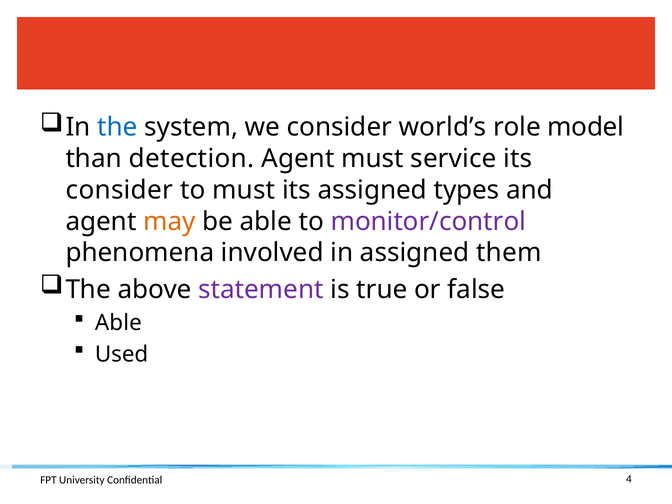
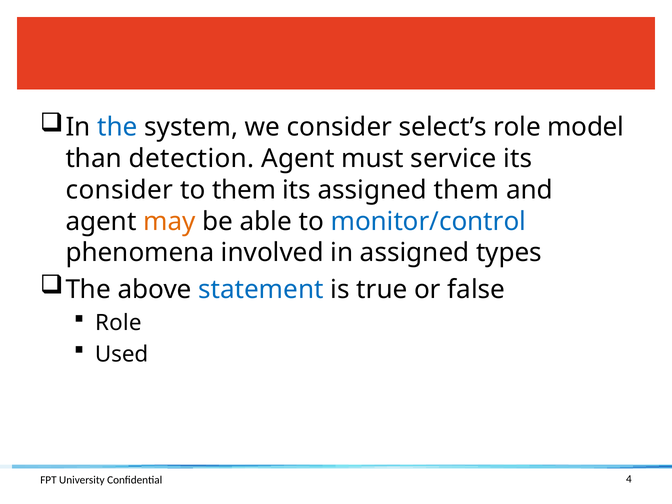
world’s: world’s -> select’s (443, 127)
to must: must -> them (244, 190)
assigned types: types -> them (466, 190)
monitor/control colour: purple -> blue (428, 221)
them: them -> types (509, 253)
statement colour: purple -> blue (261, 289)
Able: Able -> Role (118, 323)
